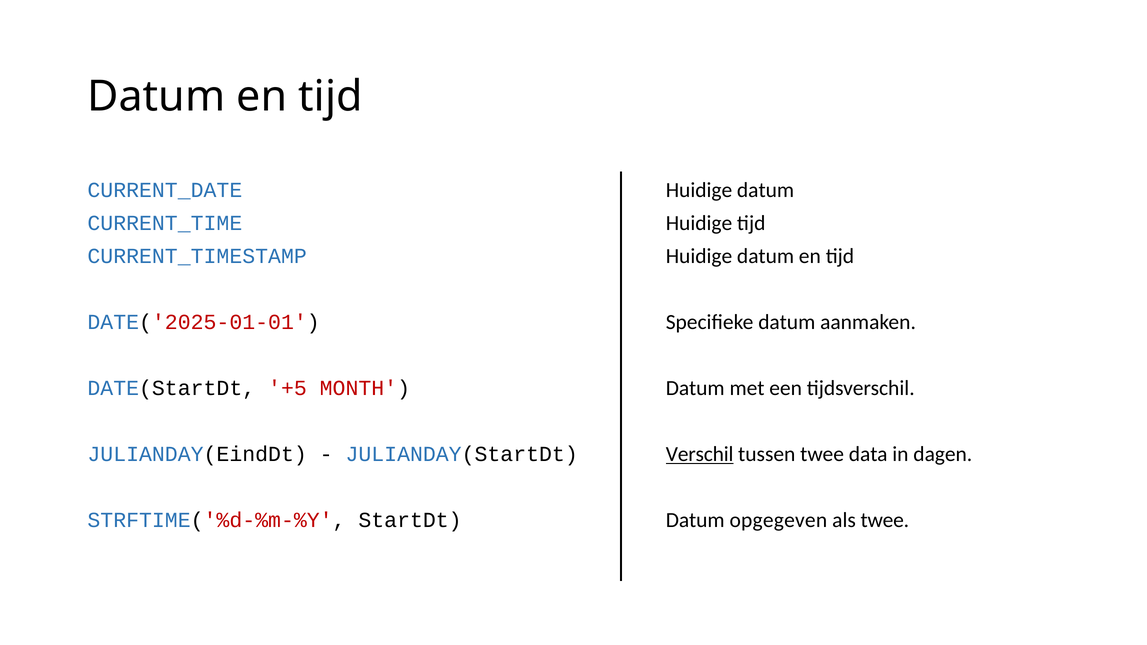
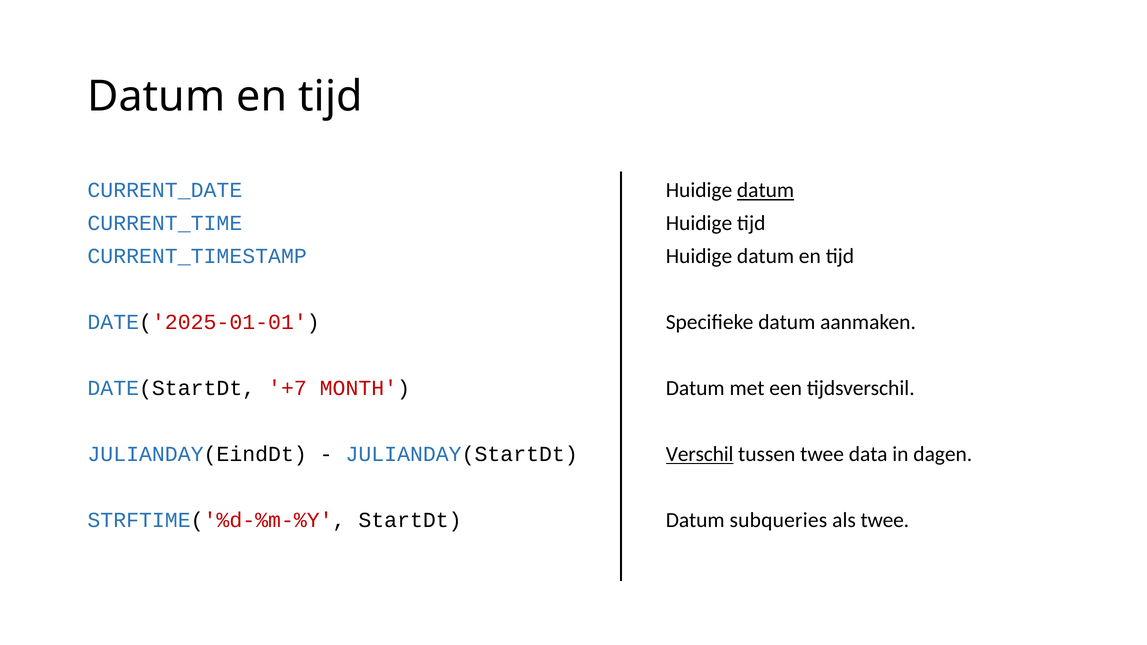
datum underline: none -> present (766, 190)
+5: +5 -> +7 (287, 388)
opgegeven: opgegeven -> subqueries (778, 520)
